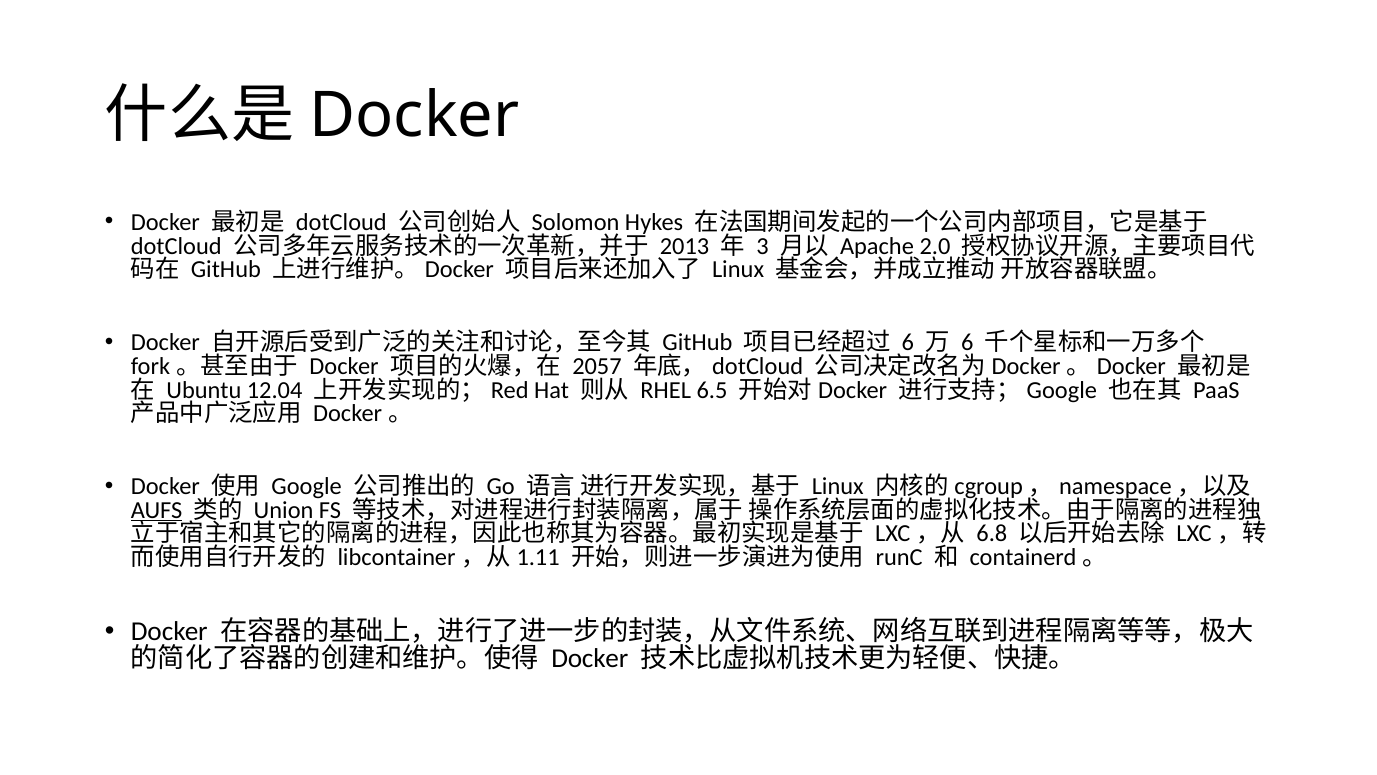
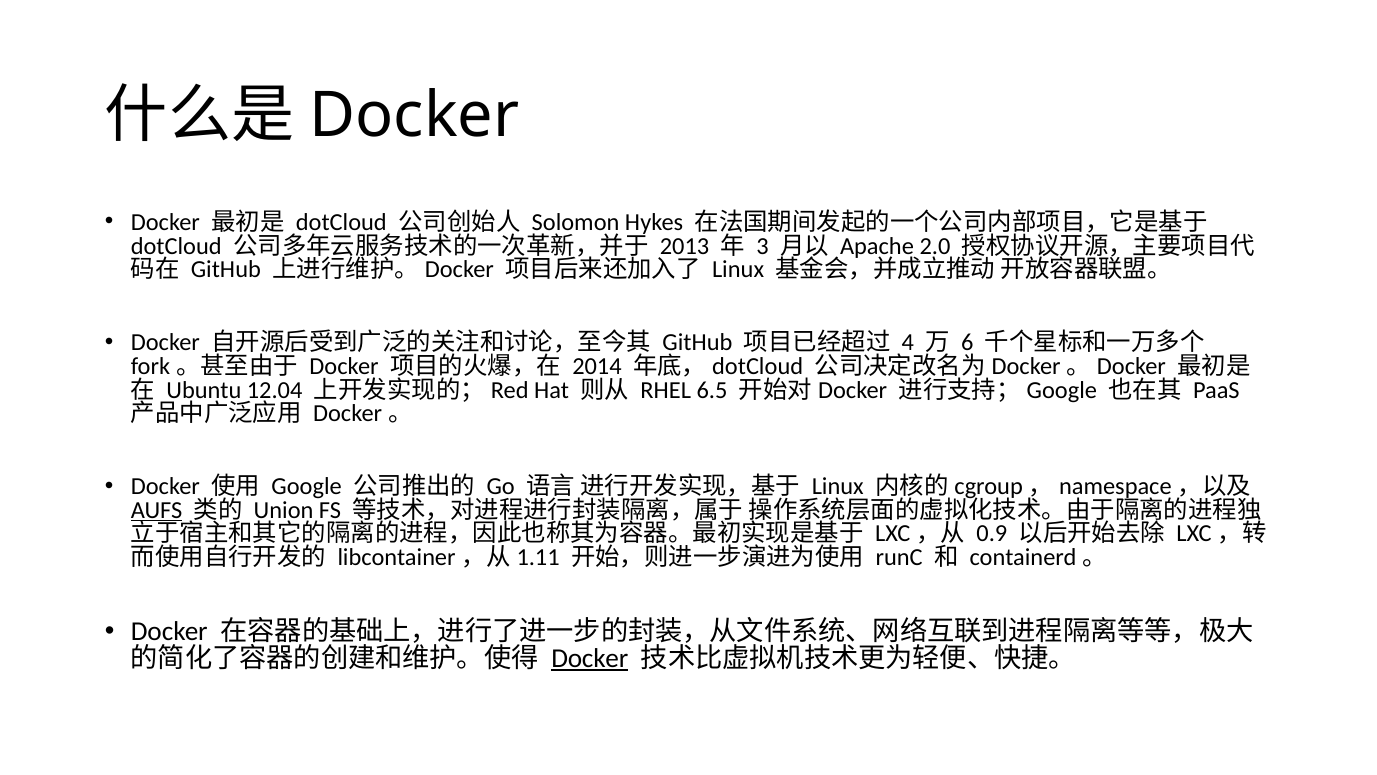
6: 6 -> 4 (908, 342)
2057: 2057 -> 2014 (597, 366)
6.8: 6.8 -> 0.9 (992, 534)
Docker underline: none -> present (590, 658)
